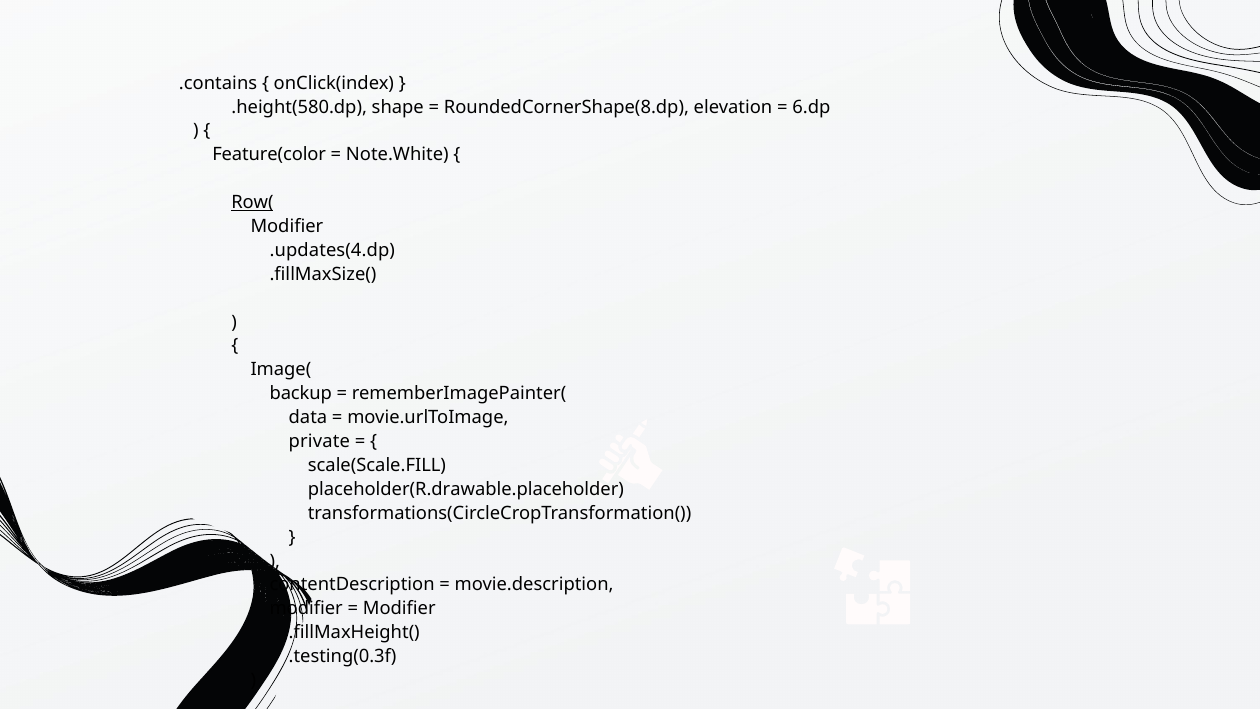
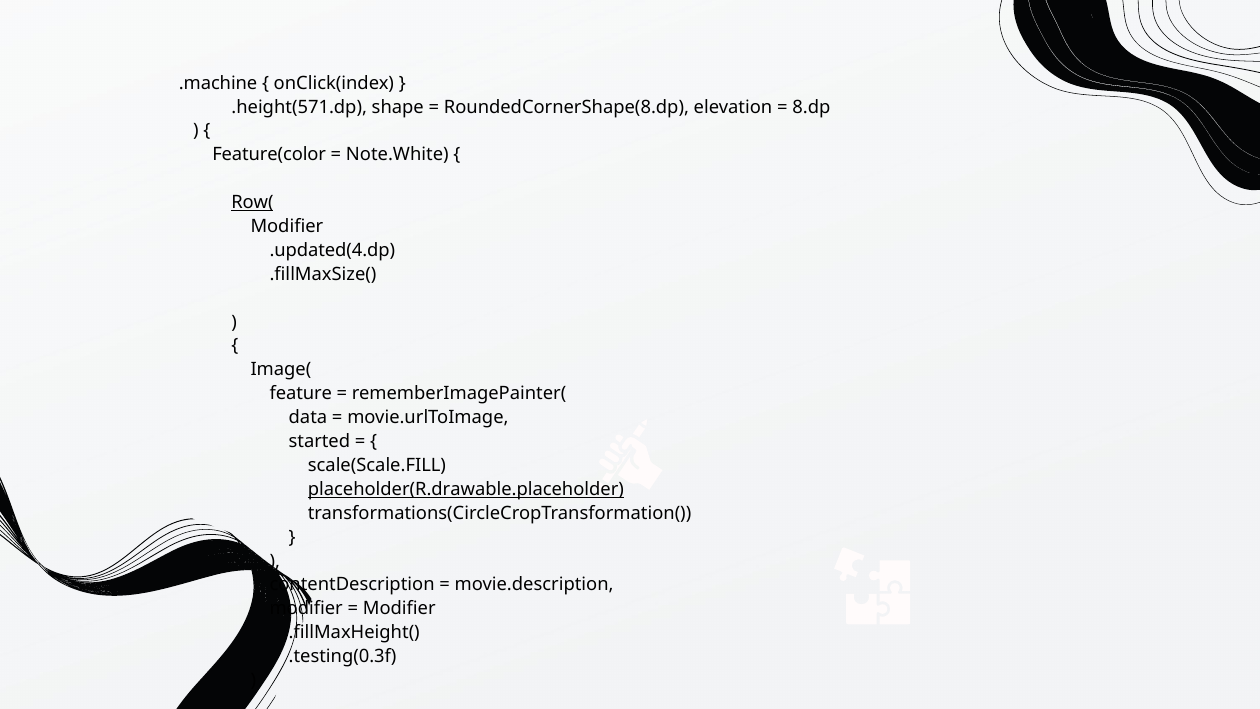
.contains: .contains -> .machine (218, 83)
.height(580.dp: .height(580.dp -> .height(571.dp (299, 107)
6.dp: 6.dp -> 8.dp (811, 107)
.updates(4.dp: .updates(4.dp -> .updated(4.dp (332, 250)
backup: backup -> feature (301, 394)
private: private -> started (319, 441)
placeholder(R.drawable.placeholder underline: none -> present (466, 489)
